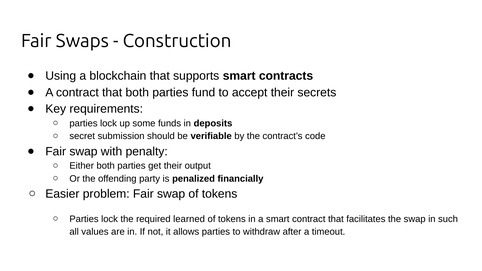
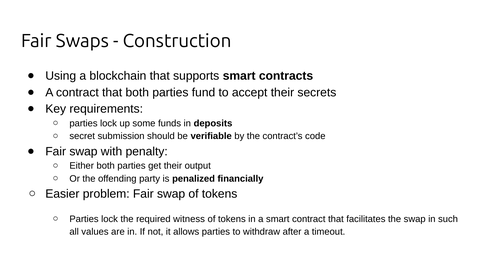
learned: learned -> witness (189, 219)
